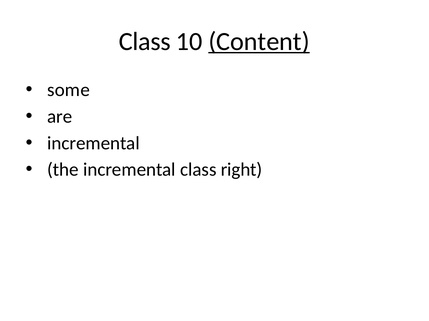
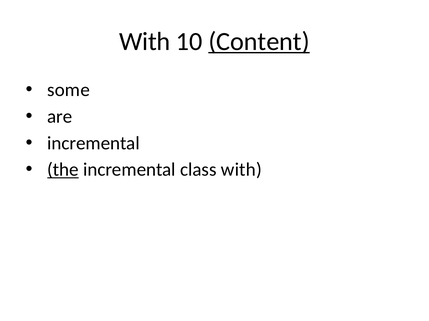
Class: Class -> With (145, 42)
the underline: none -> present (63, 170)
class right: right -> with (241, 170)
